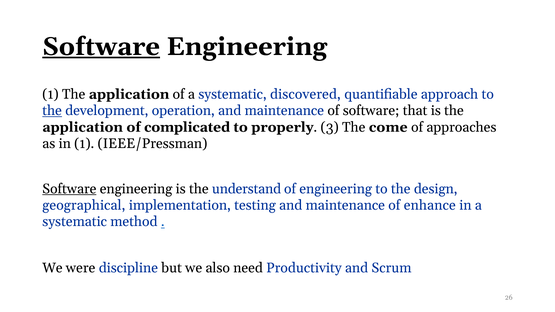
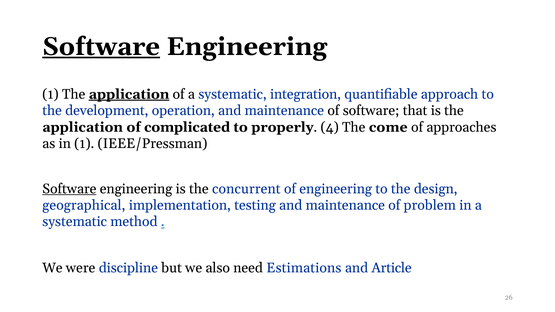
application underline: none -> present (129, 94)
discovered: discovered -> integration (306, 94)
the underline: present -> none (52, 111)
3: 3 -> 4 (330, 127)
understand: understand -> concurrent (246, 189)
enhance: enhance -> problem (430, 205)
Productivity: Productivity -> Estimations (304, 268)
Scrum: Scrum -> Article (392, 268)
